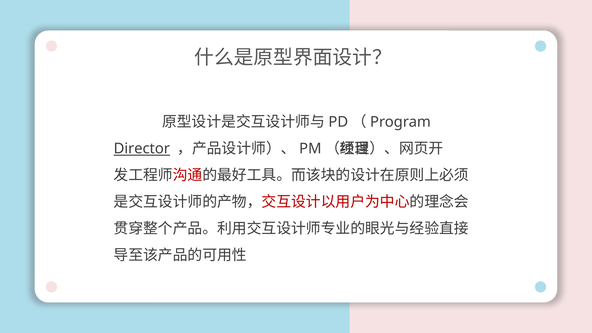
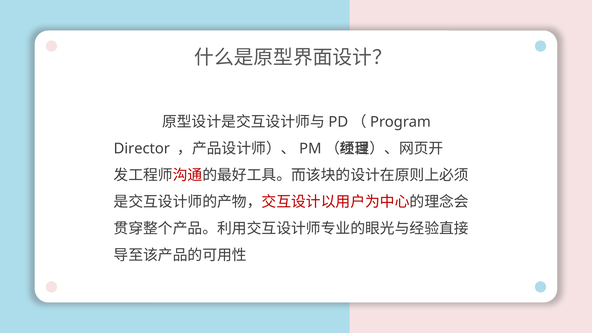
Director underline: present -> none (142, 149)
